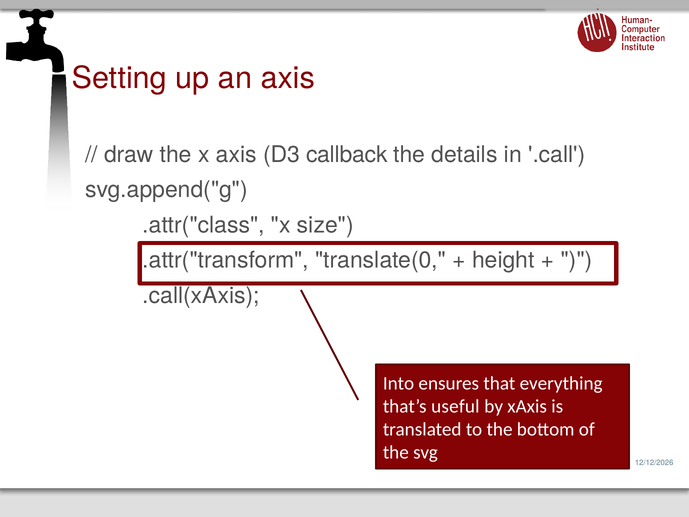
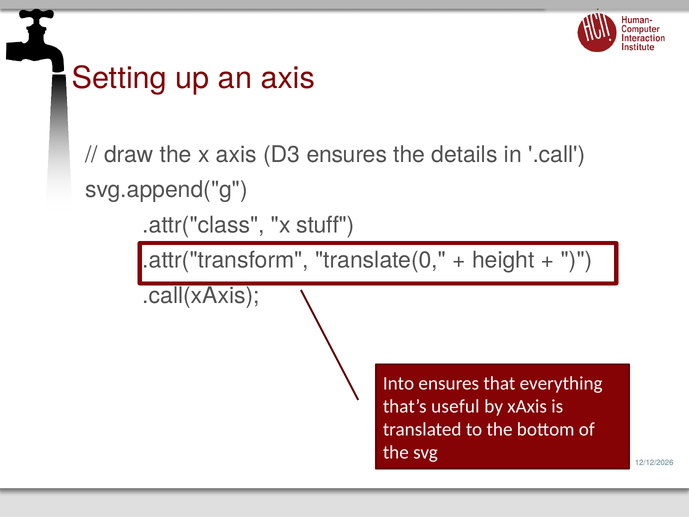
D3 callback: callback -> ensures (347, 155)
size: size -> stuff (325, 225)
